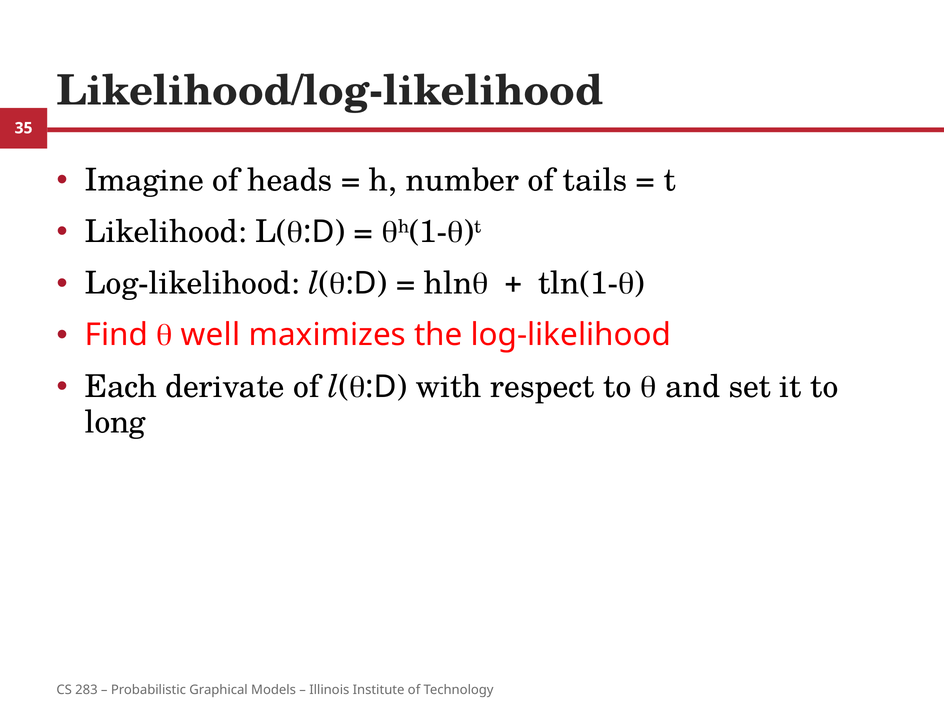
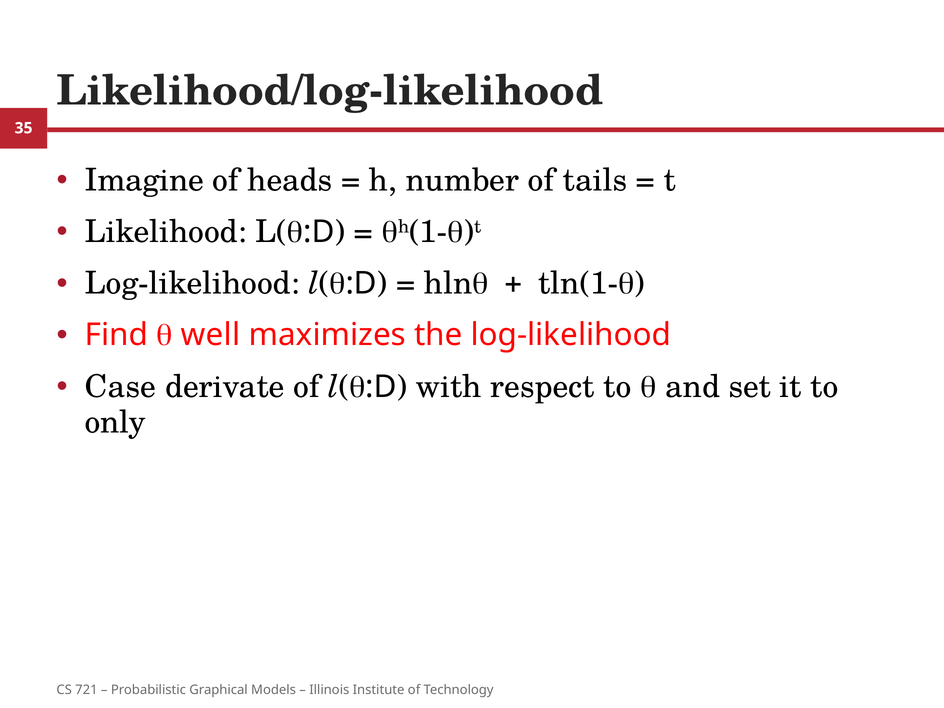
Each: Each -> Case (121, 387)
long: long -> only (115, 423)
283: 283 -> 721 (86, 690)
